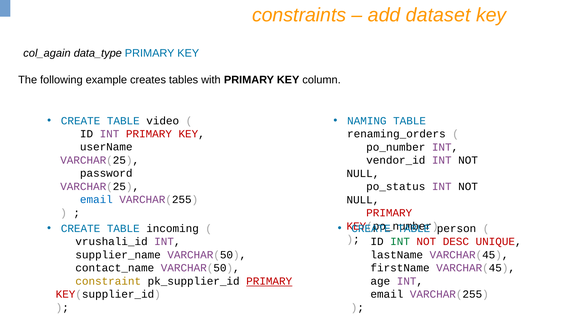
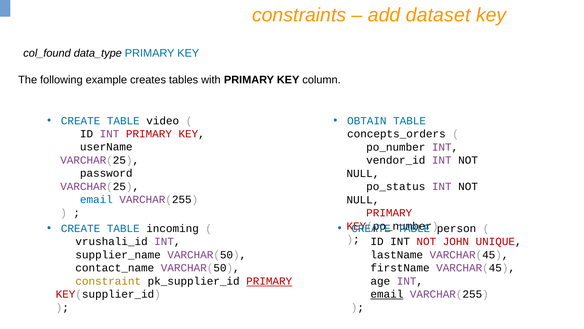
col_again: col_again -> col_found (47, 53)
NAMING: NAMING -> OBTAIN (367, 121)
renaming_orders: renaming_orders -> concepts_orders (396, 134)
INT colour: green -> black (400, 241)
DESC: DESC -> JOHN (456, 241)
email underline: none -> present (387, 294)
